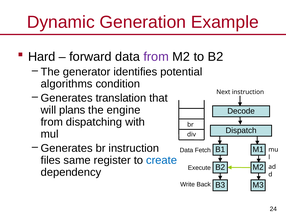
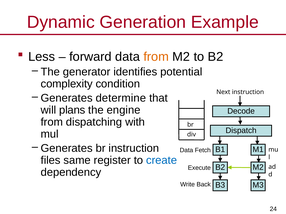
Hard: Hard -> Less (42, 57)
from colour: purple -> orange (156, 57)
algorithms: algorithms -> complexity (67, 84)
translation: translation -> determine (121, 98)
